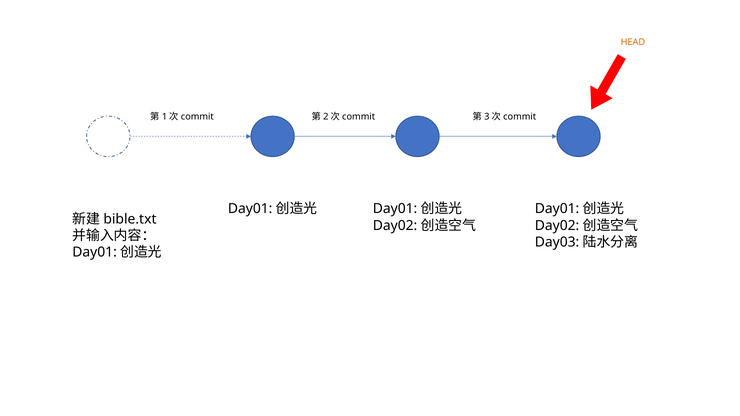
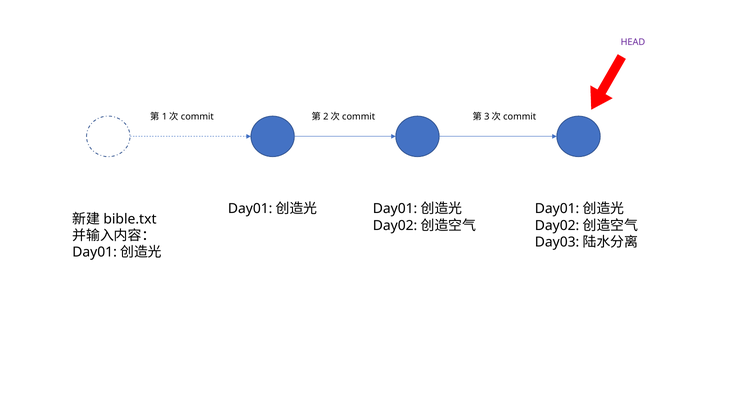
HEAD colour: orange -> purple (633, 42)
